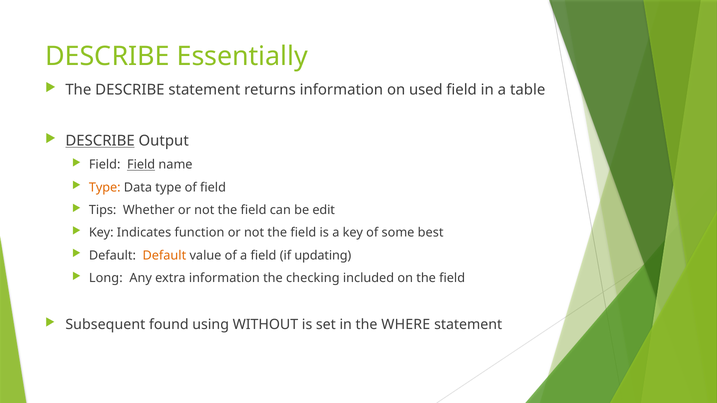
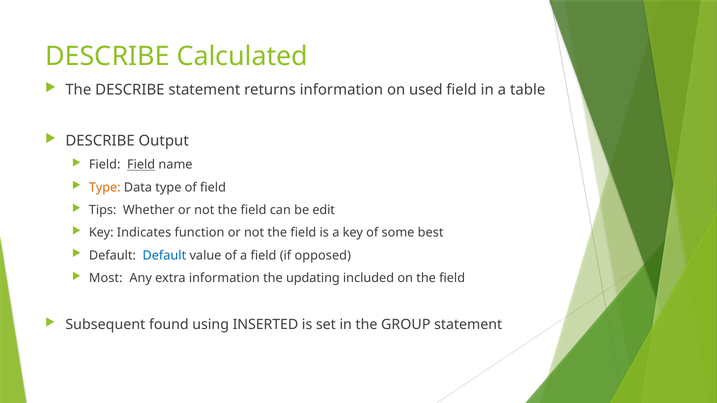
Essentially: Essentially -> Calculated (242, 57)
DESCRIBE underline: present -> none (100, 141)
Default colour: orange -> blue (164, 256)
updating: updating -> opposed (323, 256)
Long: Long -> Most (106, 278)
checking: checking -> updating (313, 278)
WITHOUT: WITHOUT -> INSERTED (265, 325)
WHERE: WHERE -> GROUP (406, 325)
